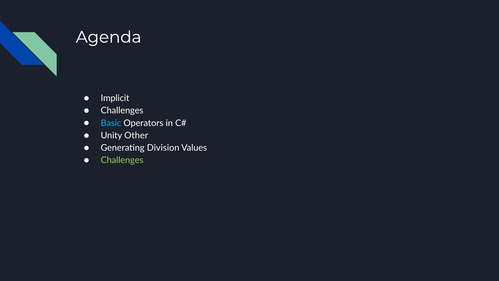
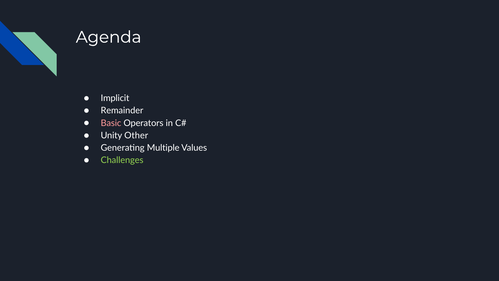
Challenges: Challenges -> Remainder (122, 110)
Basic colour: light blue -> pink (111, 123)
Division: Division -> Multiple (163, 148)
